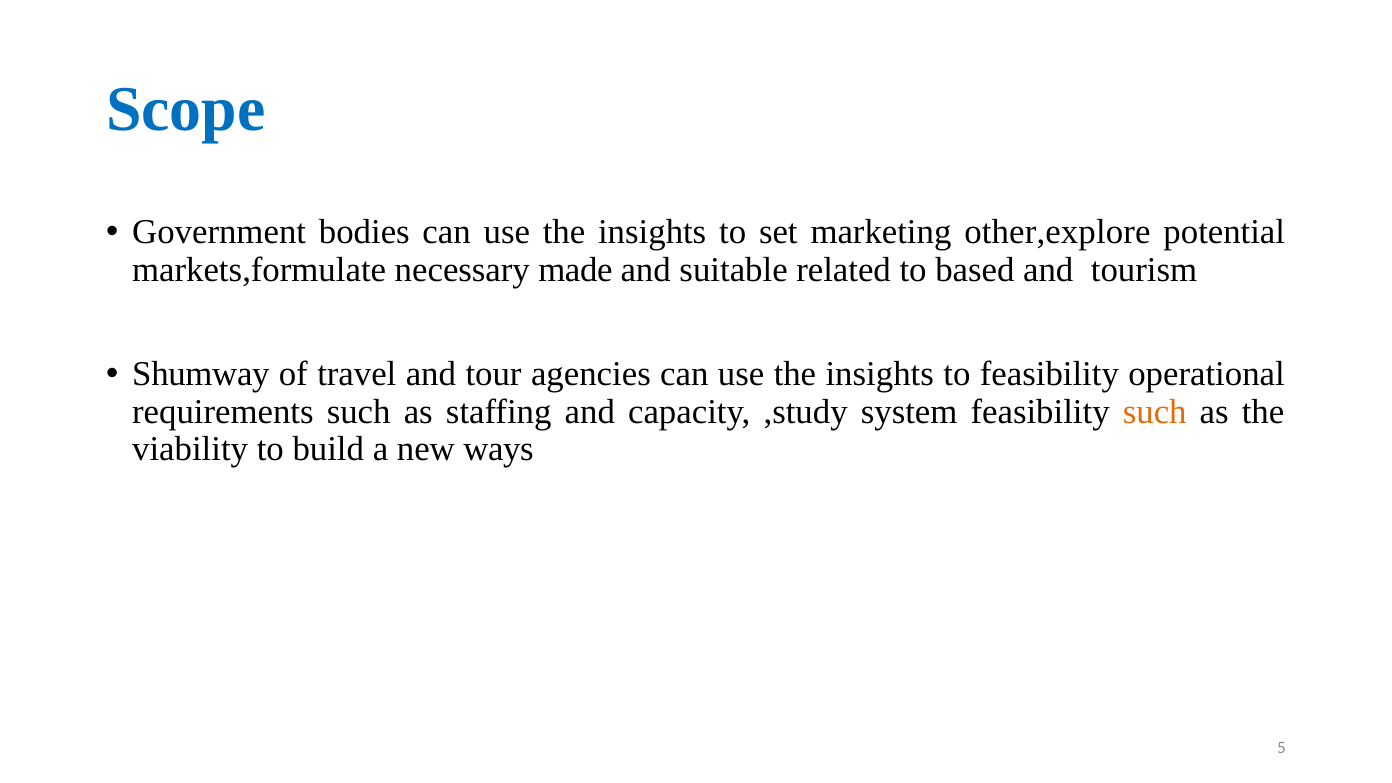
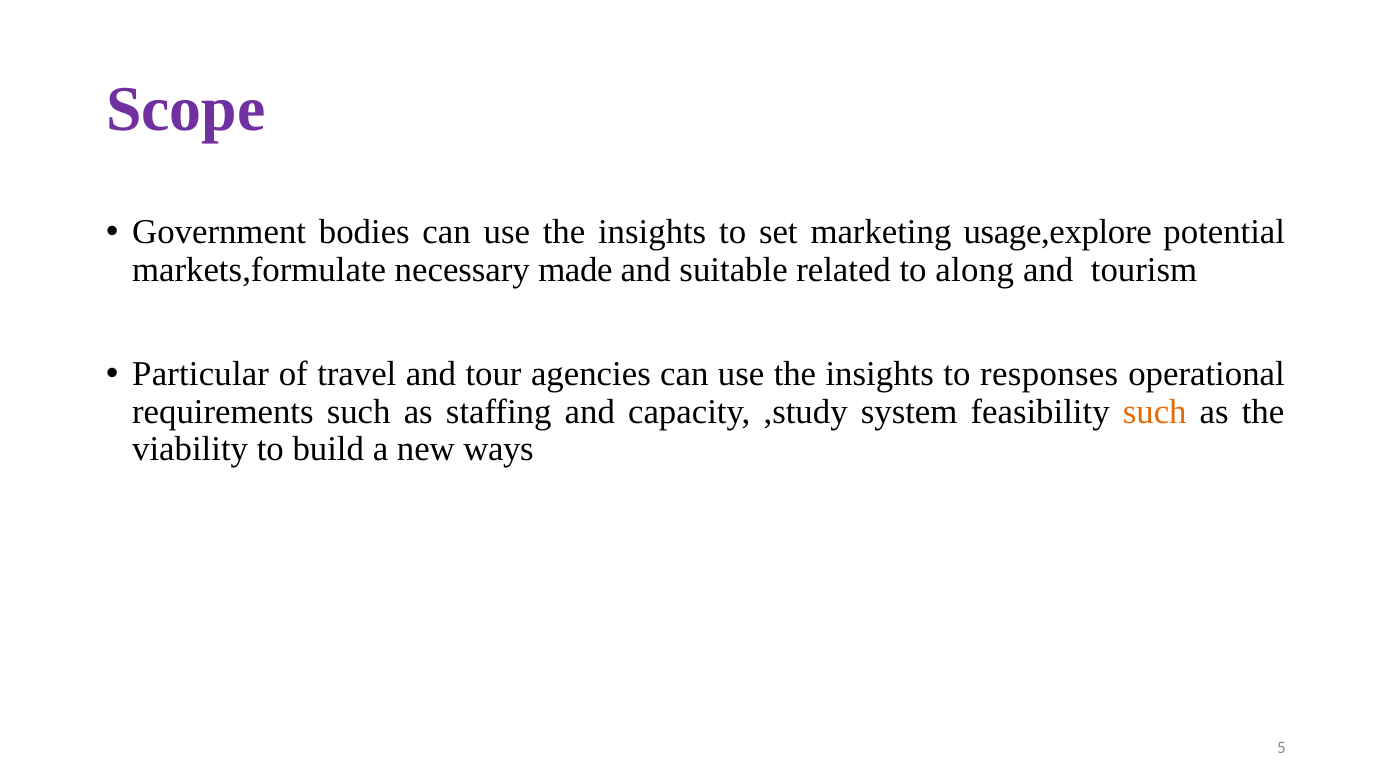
Scope colour: blue -> purple (186, 109)
other,explore: other,explore -> usage,explore (1058, 232)
based: based -> along (975, 270)
Shumway: Shumway -> Particular (201, 374)
to feasibility: feasibility -> responses (1049, 374)
